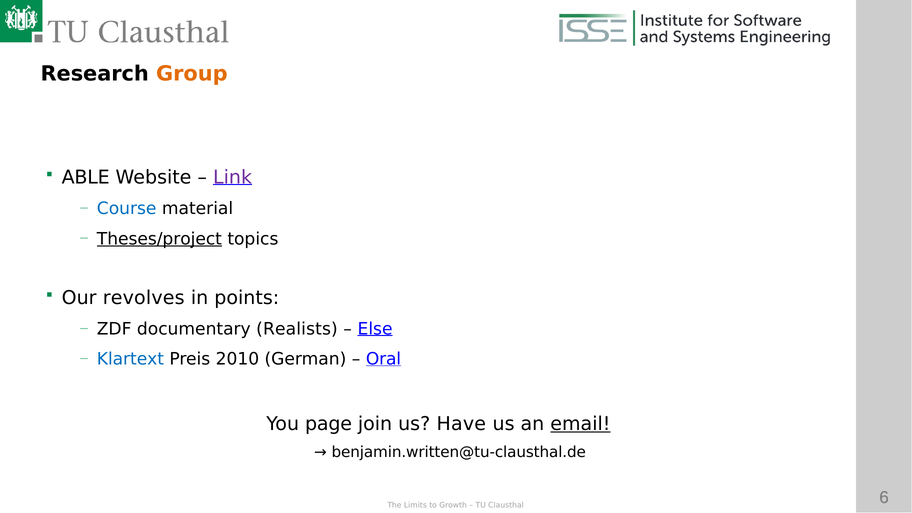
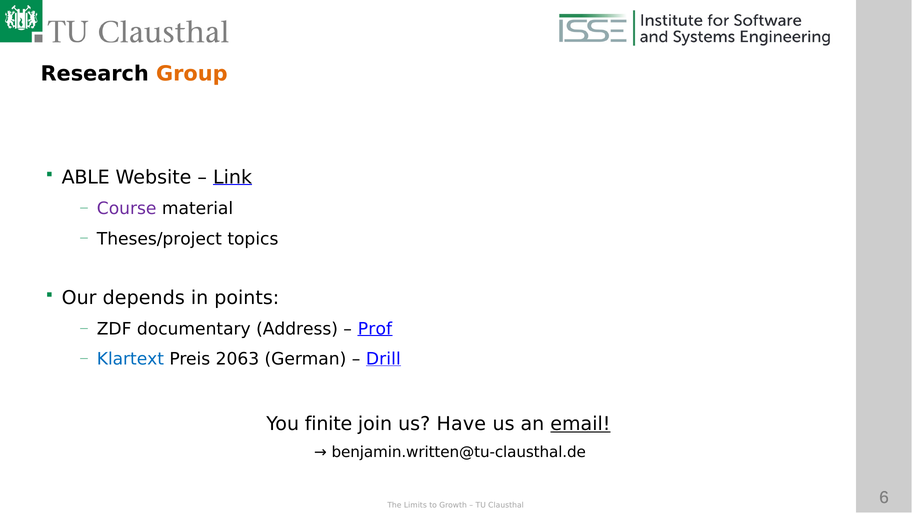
Link colour: purple -> black (233, 177)
Course colour: blue -> purple (127, 209)
Theses/project underline: present -> none (159, 239)
revolves: revolves -> depends (144, 298)
Realists: Realists -> Address (297, 329)
Else: Else -> Prof (375, 329)
2010: 2010 -> 2063 (237, 359)
Oral: Oral -> Drill (383, 359)
page: page -> finite (329, 424)
